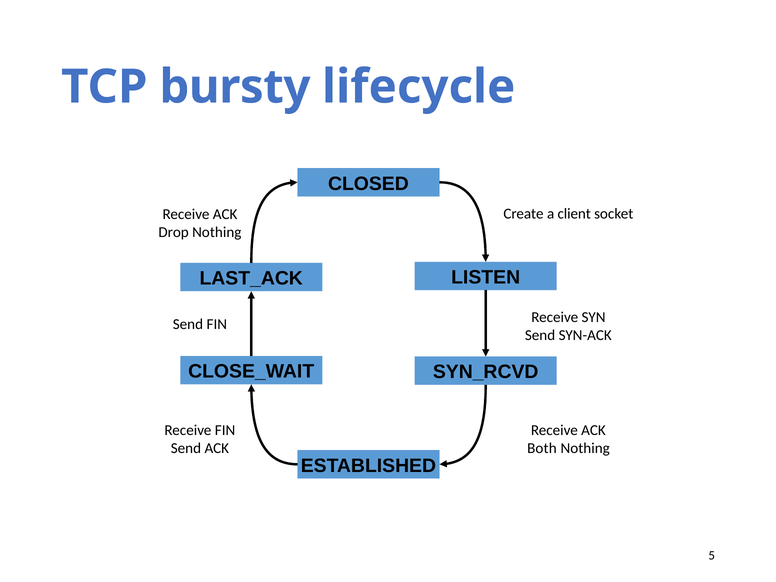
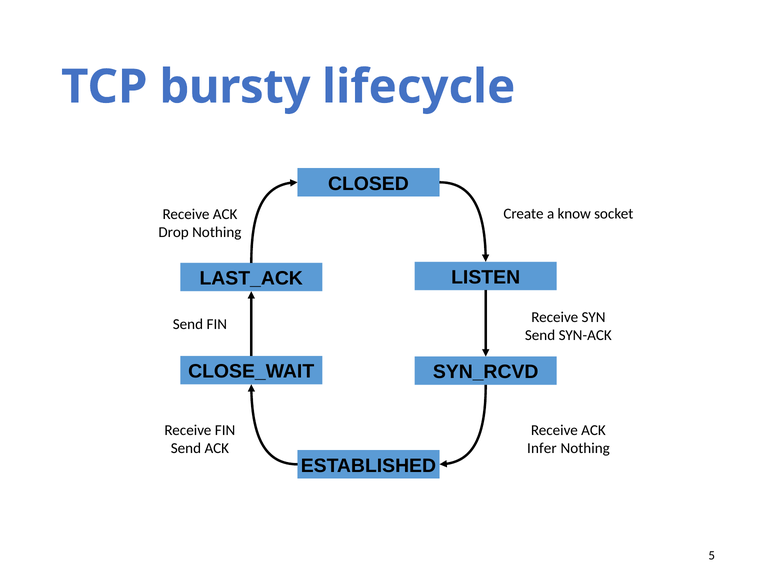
client: client -> know (574, 214)
Both: Both -> Infer (542, 448)
